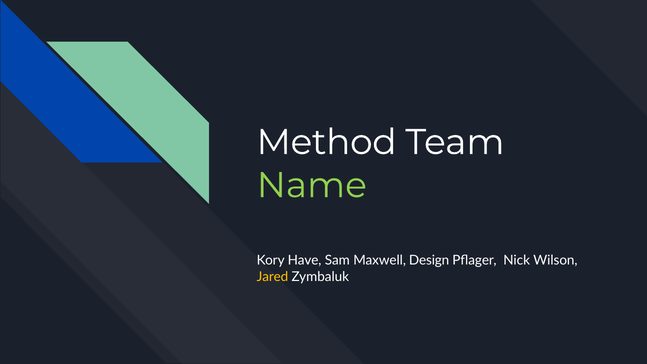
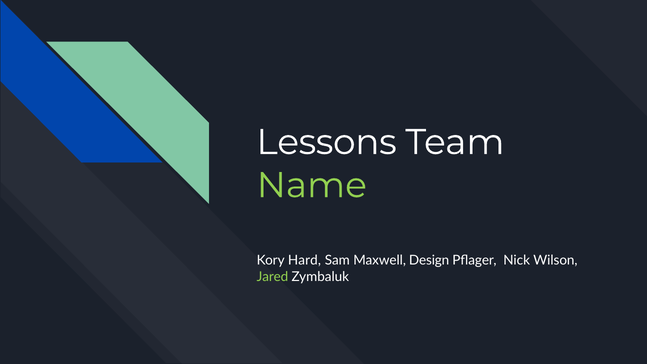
Method: Method -> Lessons (327, 142)
Have: Have -> Hard (304, 260)
Jared colour: yellow -> light green (272, 277)
